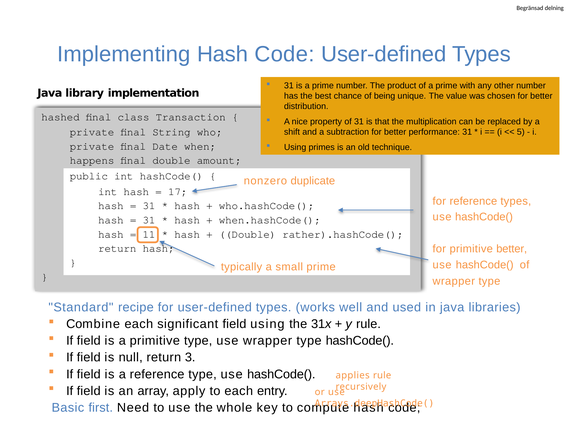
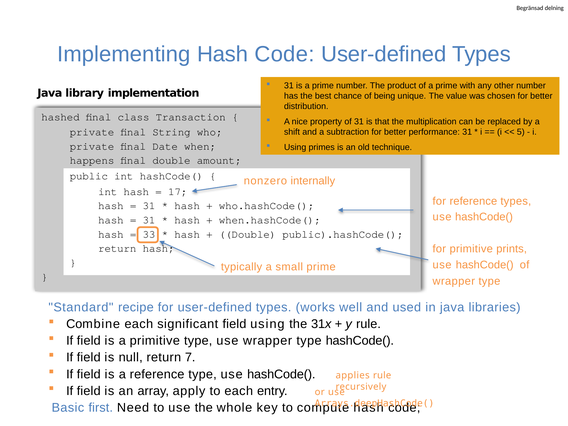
duplicate: duplicate -> internally (313, 181)
11: 11 -> 33 (149, 234)
rather).hashCode(: rather).hashCode( -> public).hashCode( (343, 234)
primitive better: better -> prints (512, 249)
3: 3 -> 7 (190, 357)
